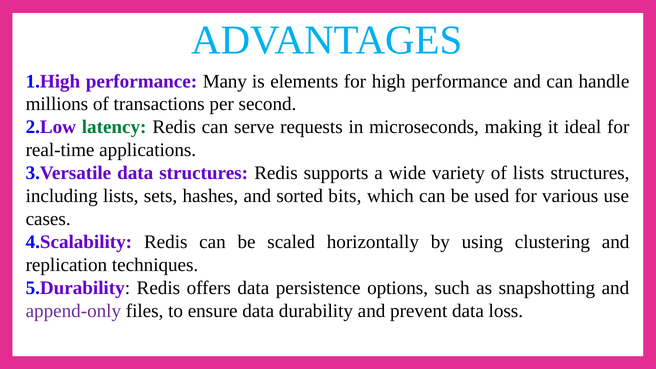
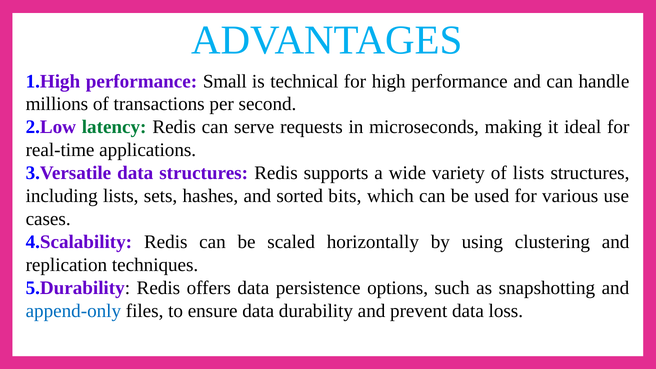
Many: Many -> Small (225, 81)
elements: elements -> technical (304, 81)
append-only colour: purple -> blue (73, 311)
